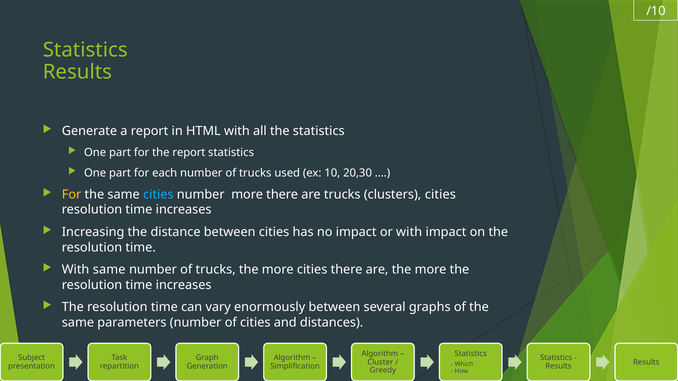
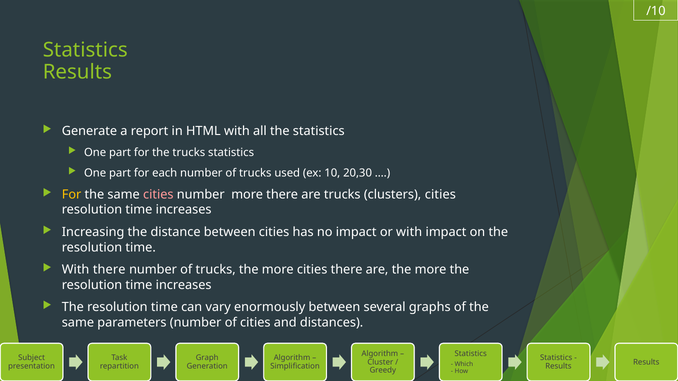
the report: report -> trucks (189, 153)
cities colour: light blue -> pink (158, 195)
With same: same -> there (109, 270)
